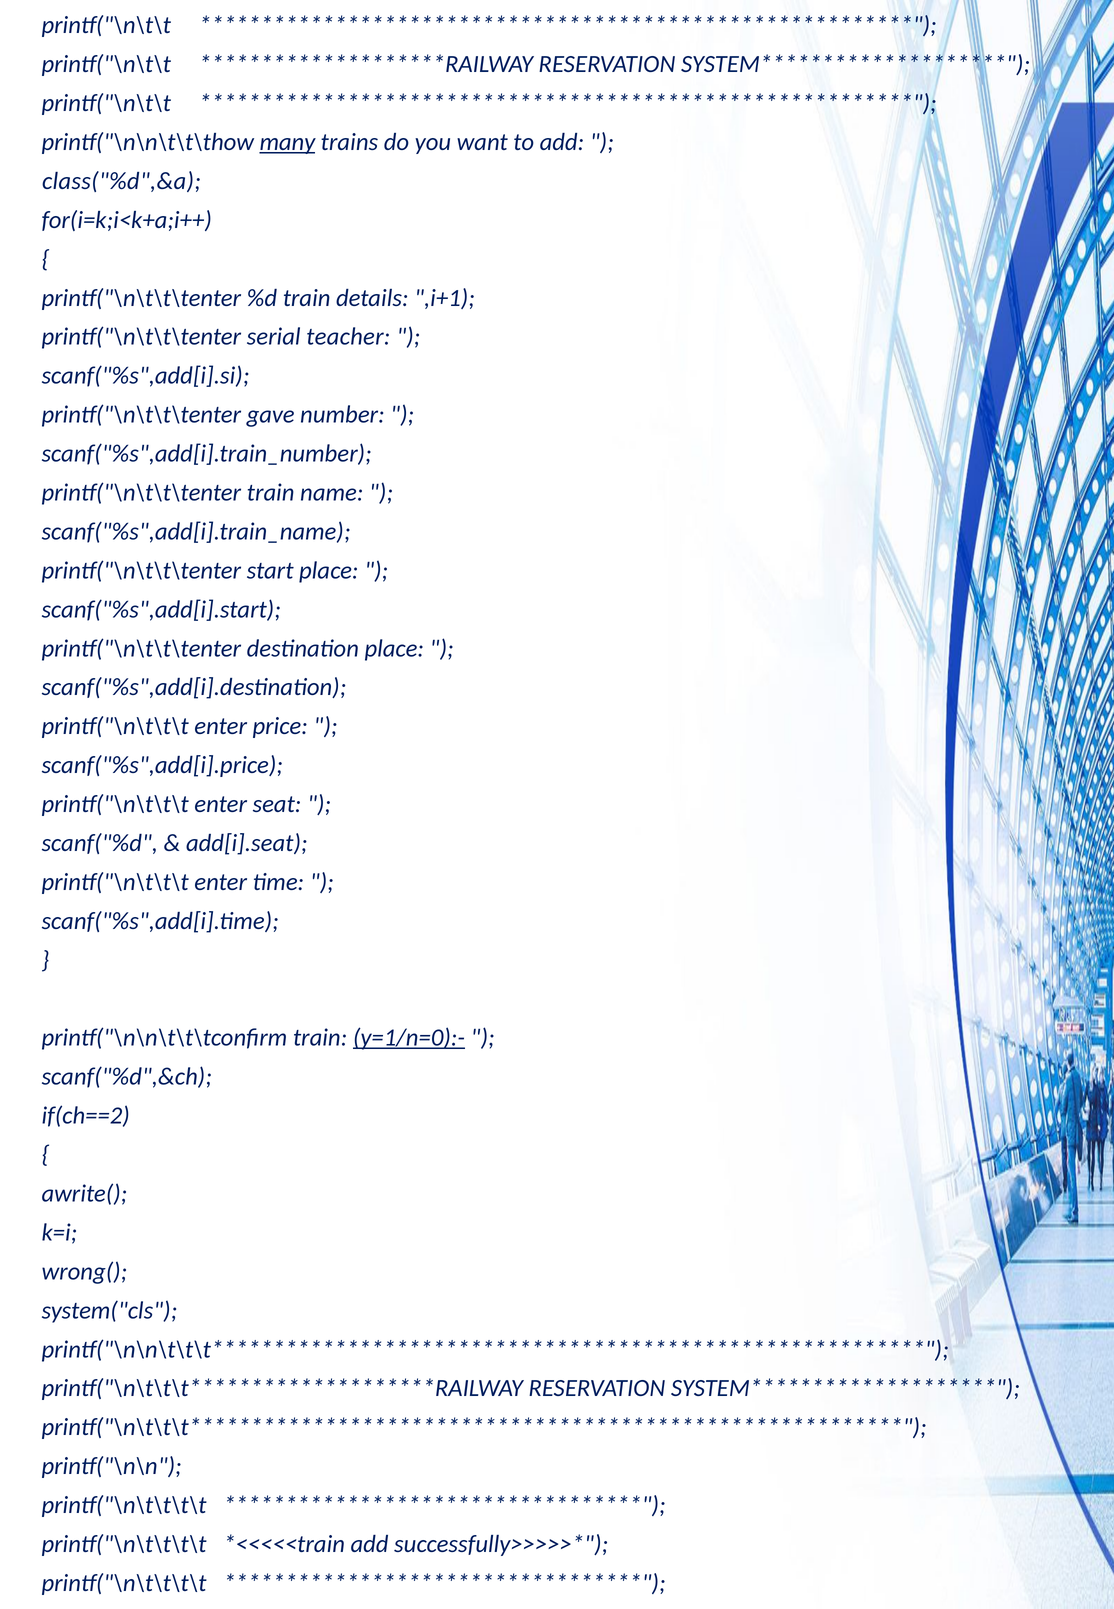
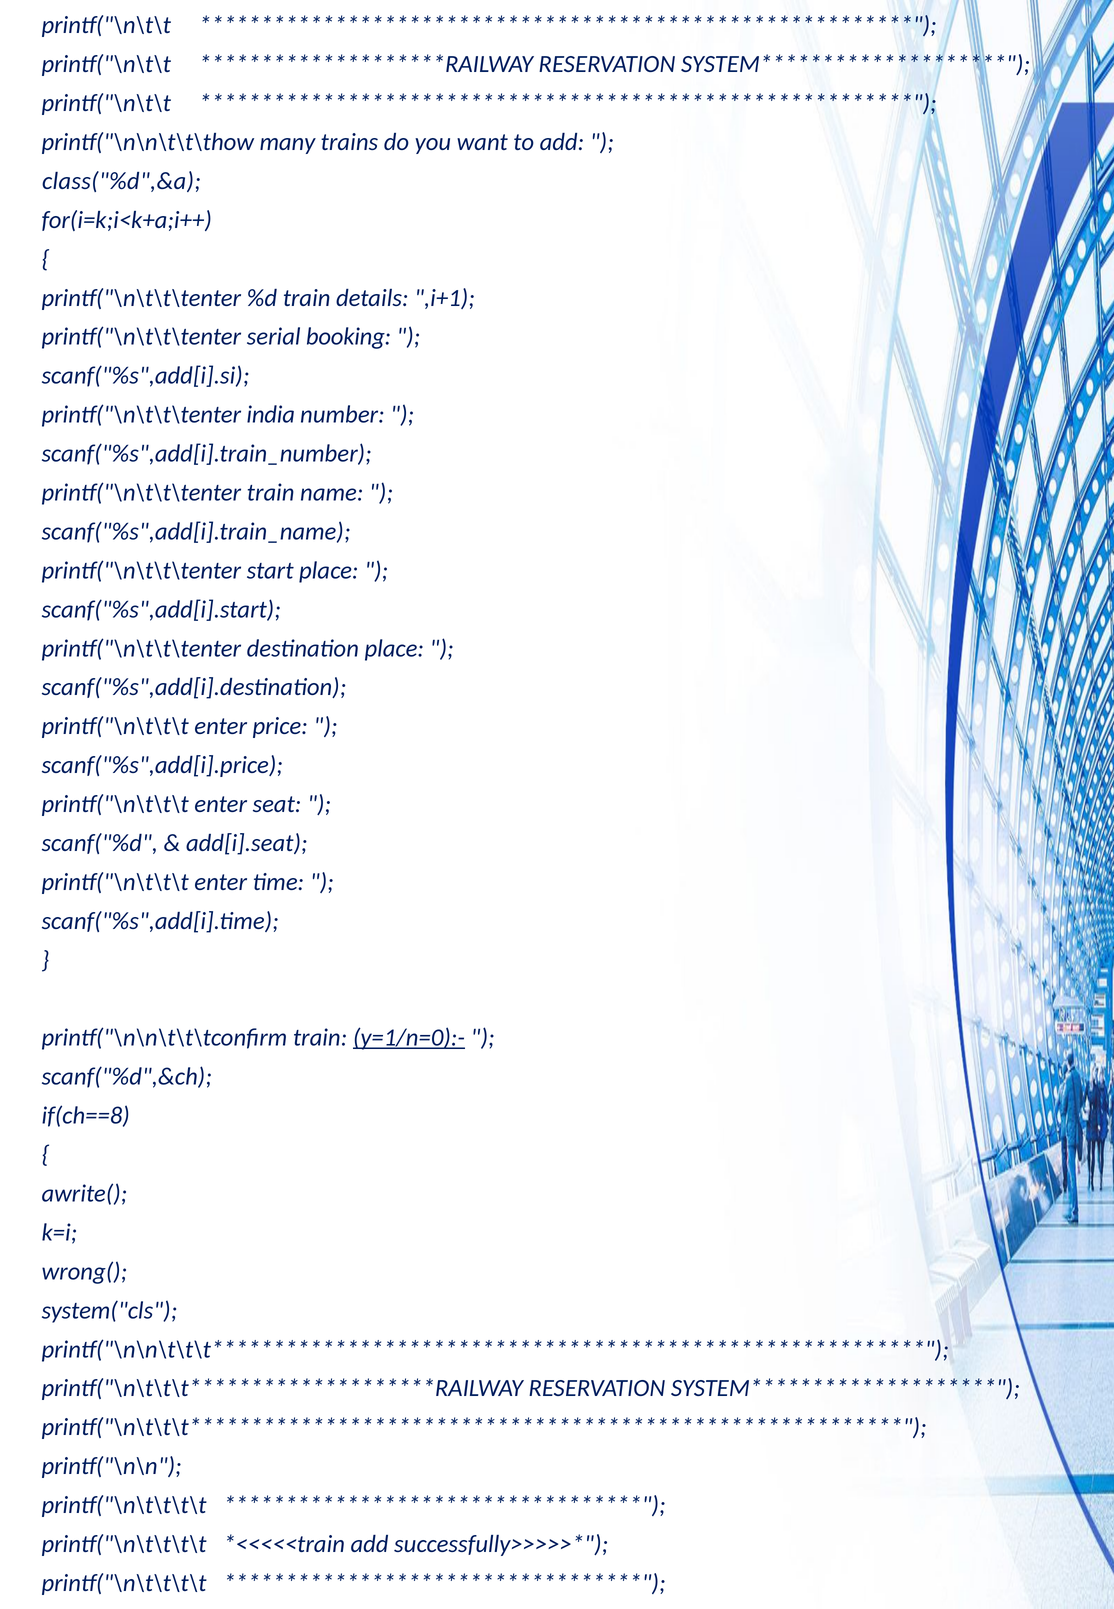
many underline: present -> none (287, 142)
teacher: teacher -> booking (349, 337)
gave: gave -> india (271, 415)
if(ch==2: if(ch==2 -> if(ch==8 (86, 1116)
